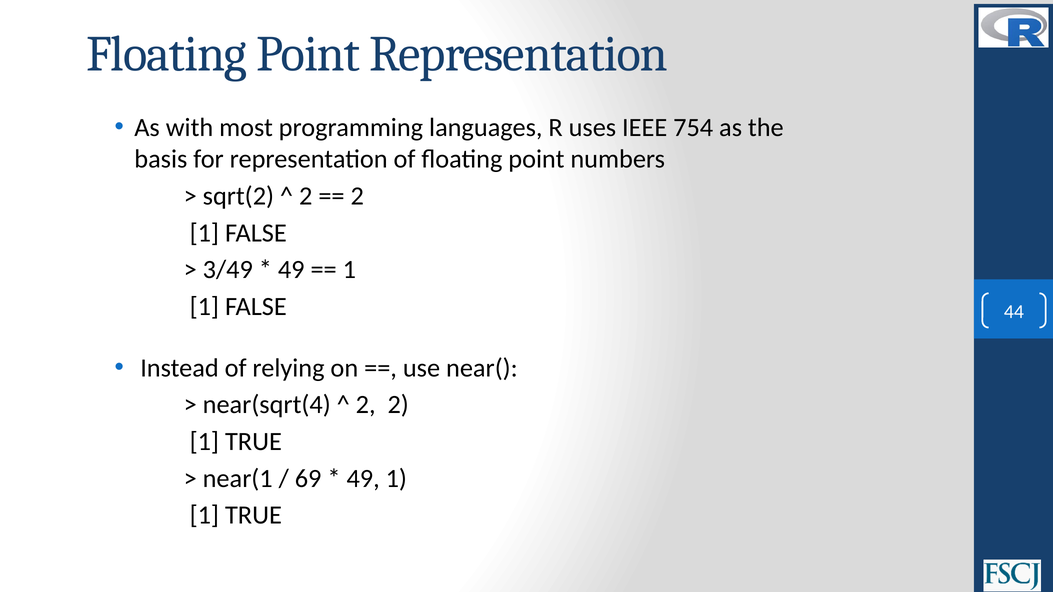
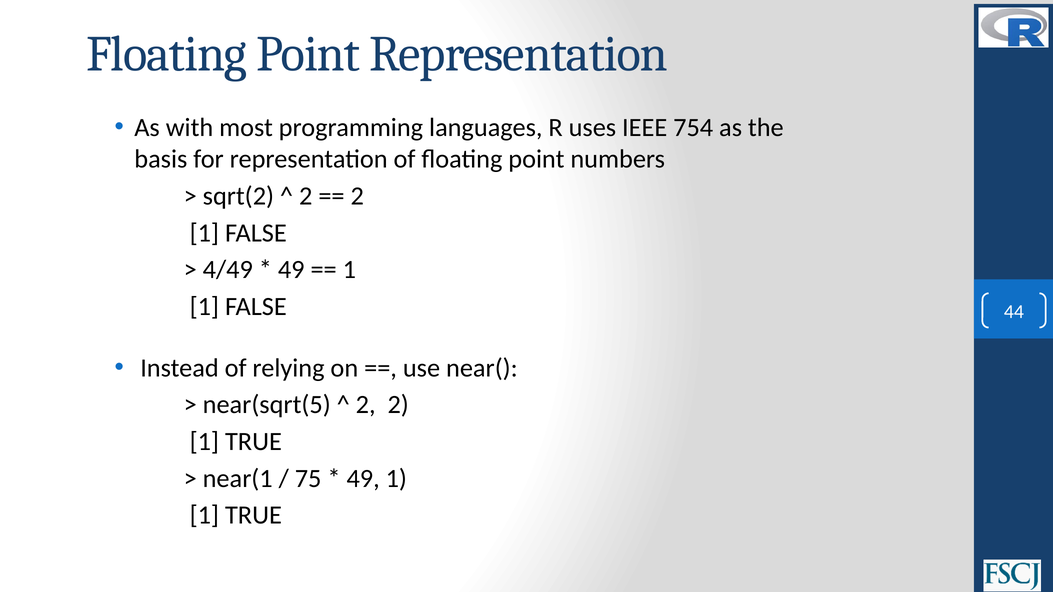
3/49: 3/49 -> 4/49 (228, 270)
near(sqrt(4: near(sqrt(4 -> near(sqrt(5 (267, 405)
69: 69 -> 75 (308, 479)
